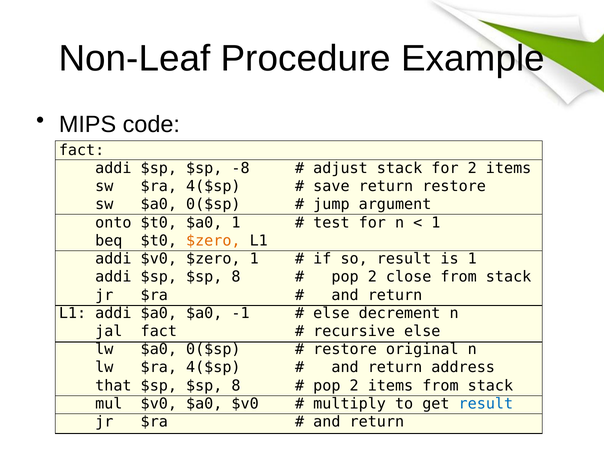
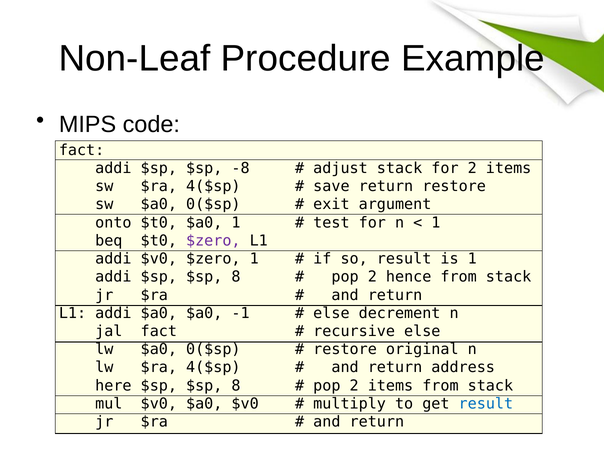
jump: jump -> exit (331, 204)
$zero colour: orange -> purple (213, 241)
close: close -> hence (409, 277)
that: that -> here (113, 386)
